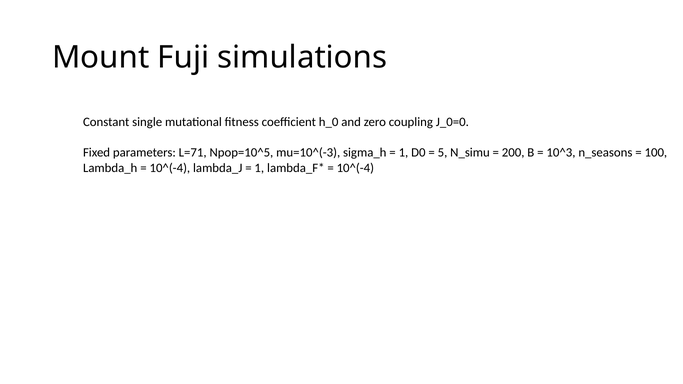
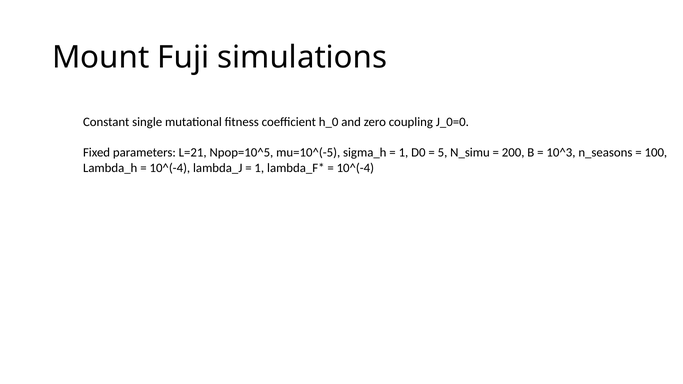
L=71: L=71 -> L=21 (193, 153)
mu=10^(-3: mu=10^(-3 -> mu=10^(-5 (308, 153)
